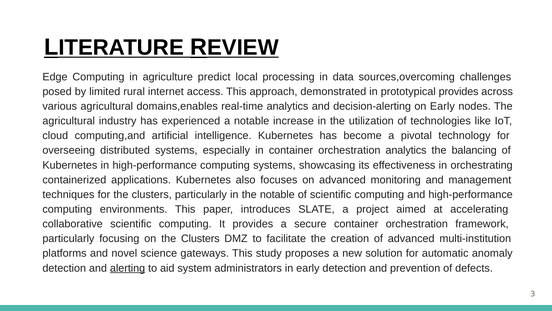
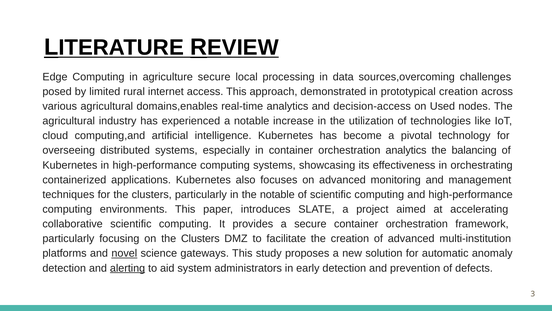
agriculture predict: predict -> secure (214, 77)
prototypical provides: provides -> creation (458, 91)
decision-alerting: decision-alerting -> decision-access (372, 106)
on Early: Early -> Used (442, 106)
novel underline: none -> present (124, 253)
